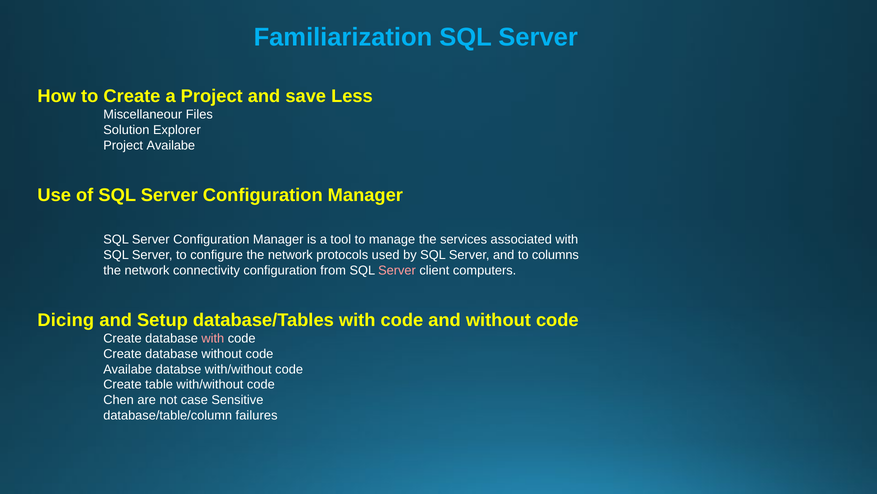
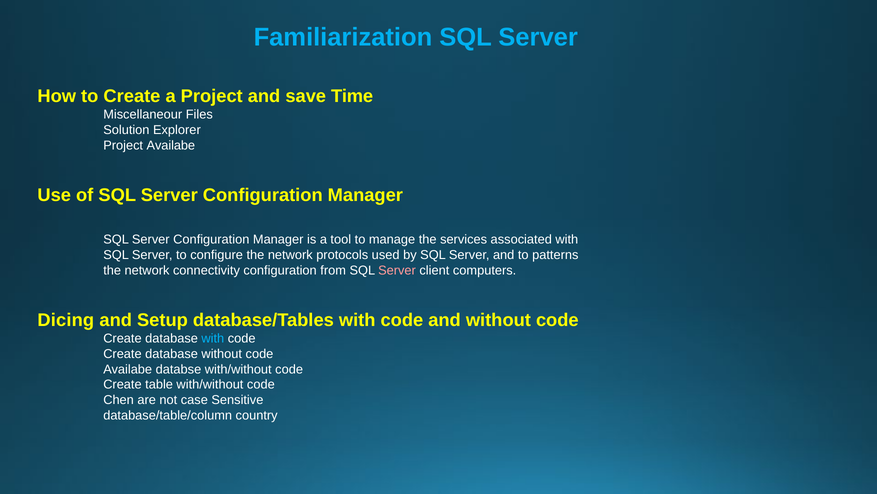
Less: Less -> Time (352, 96)
columns: columns -> patterns (555, 255)
with colour: pink -> light blue (213, 338)
failures: failures -> country (257, 415)
